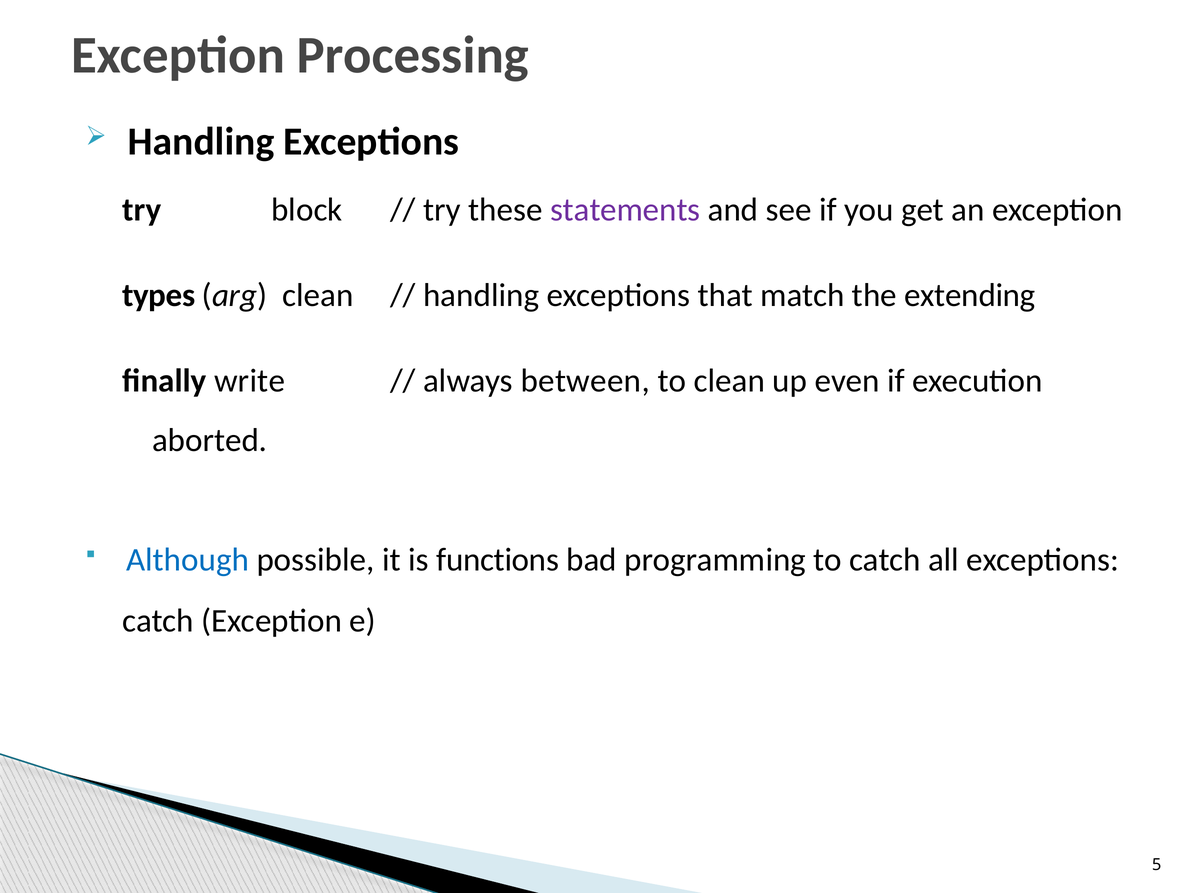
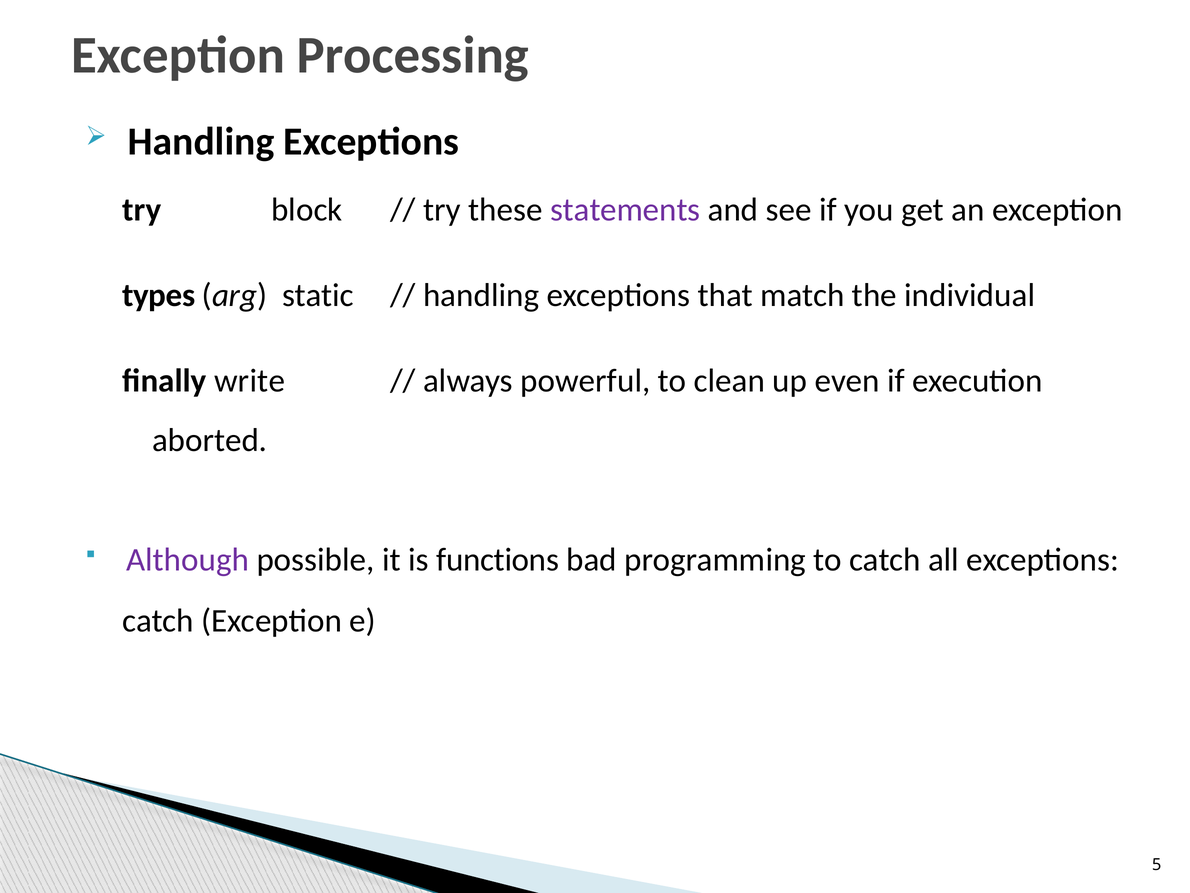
arg clean: clean -> static (318, 295)
extending: extending -> individual (970, 295)
between: between -> powerful (585, 381)
Although colour: blue -> purple (188, 559)
